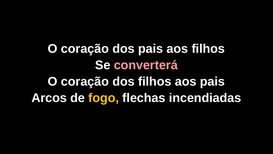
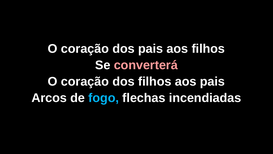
fogo colour: yellow -> light blue (104, 98)
